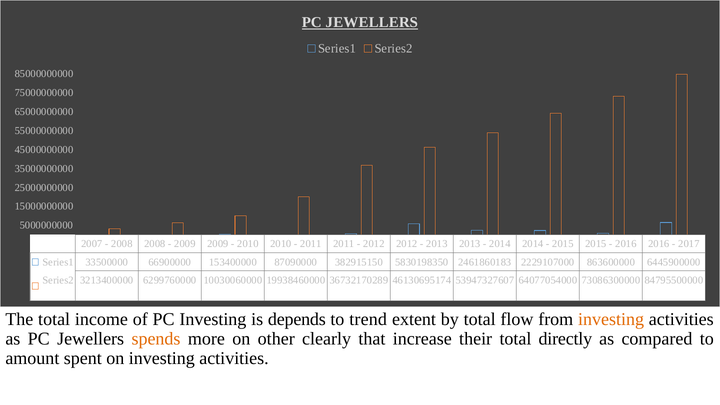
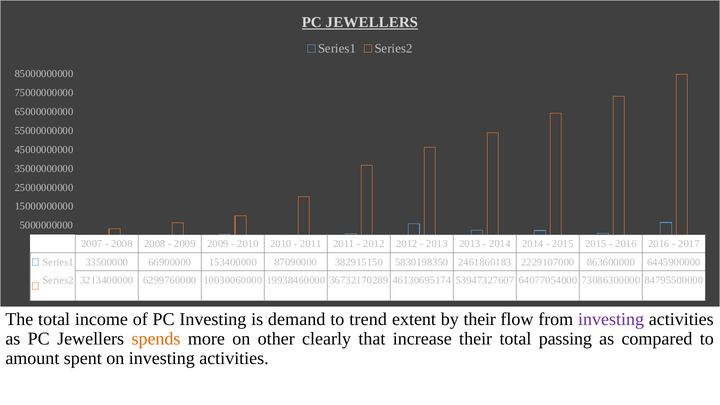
depends: depends -> demand (297, 320)
by total: total -> their (480, 320)
investing colour: orange -> purple (611, 320)
directly: directly -> passing (565, 339)
